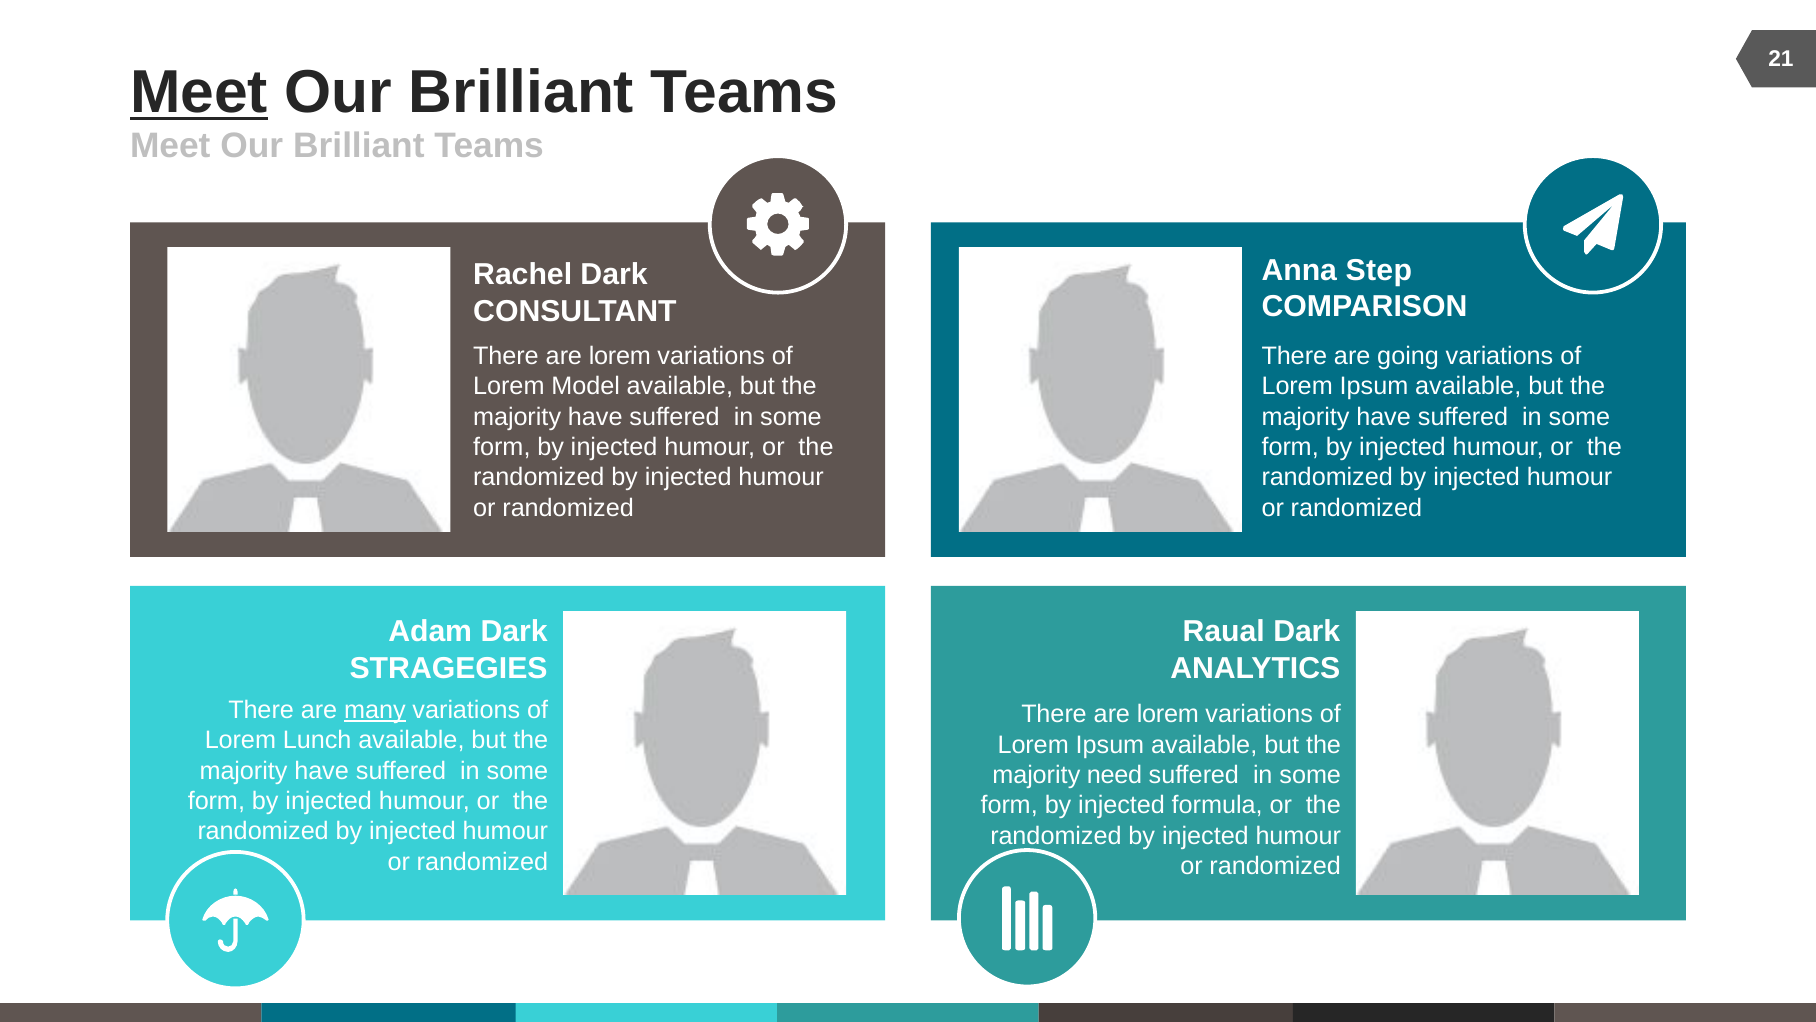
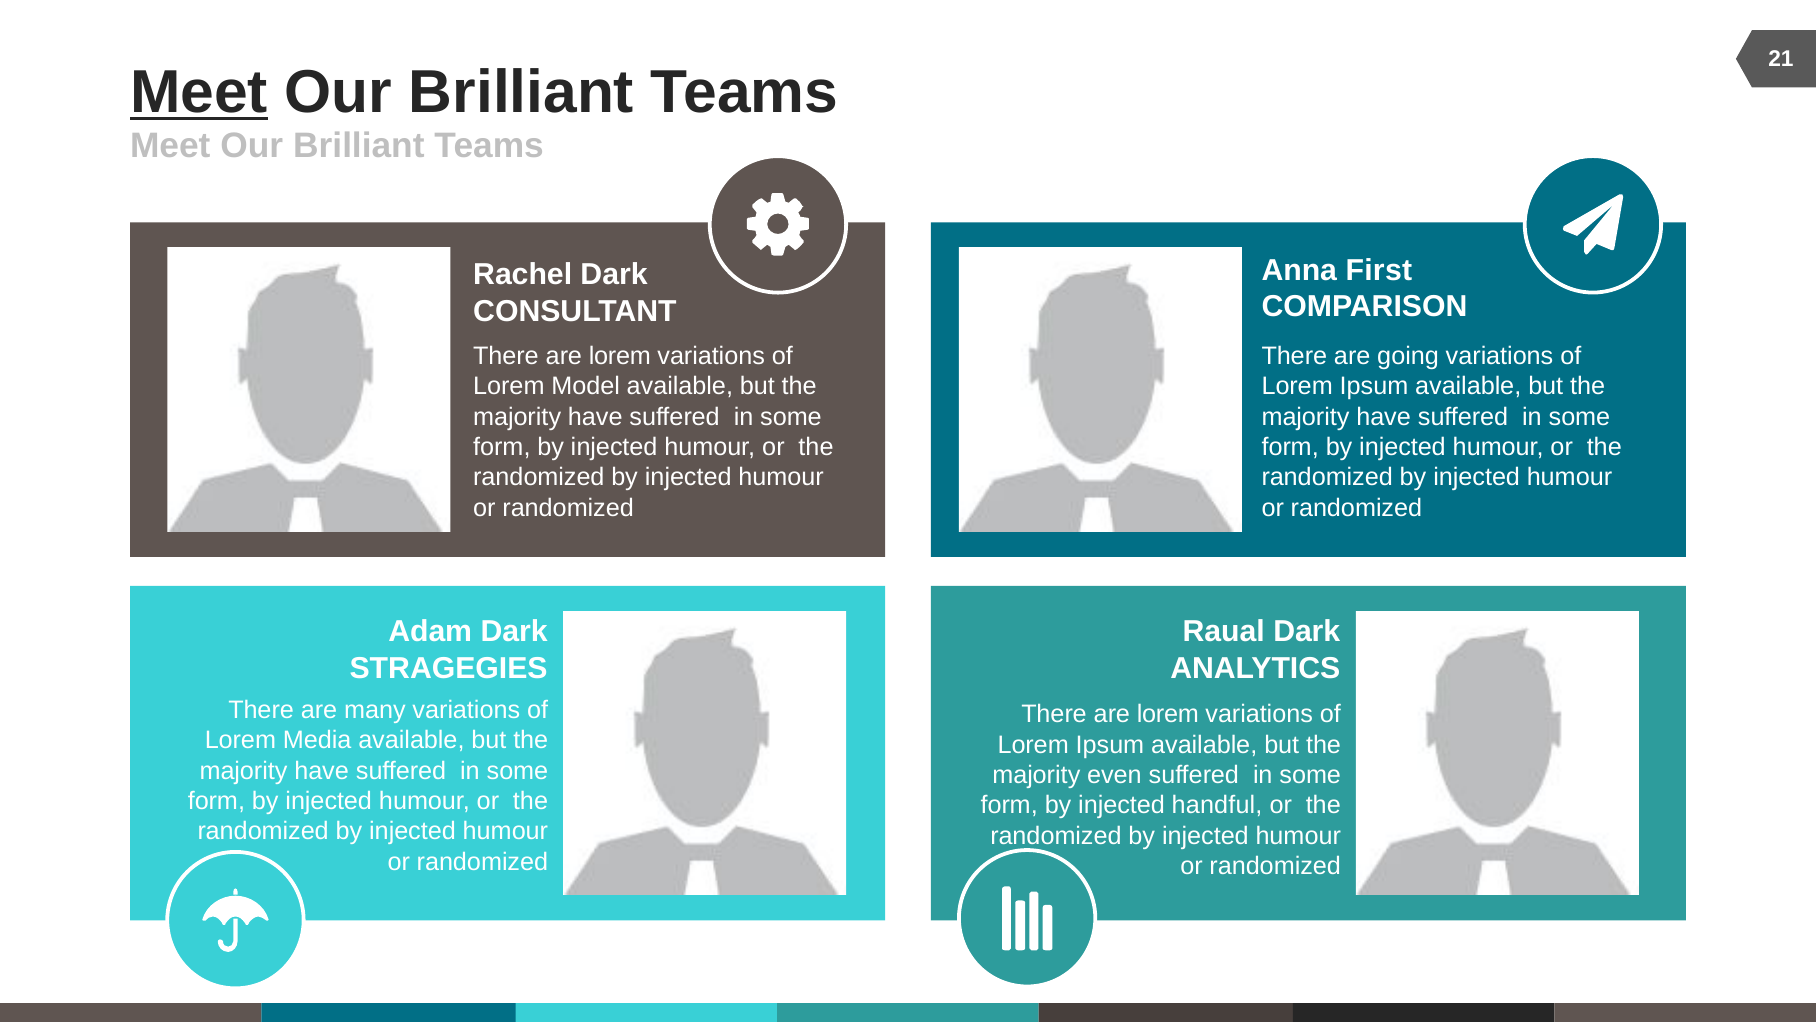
Step: Step -> First (1379, 270)
many underline: present -> none (375, 710)
Lunch: Lunch -> Media (317, 740)
need: need -> even (1114, 775)
formula: formula -> handful (1217, 805)
